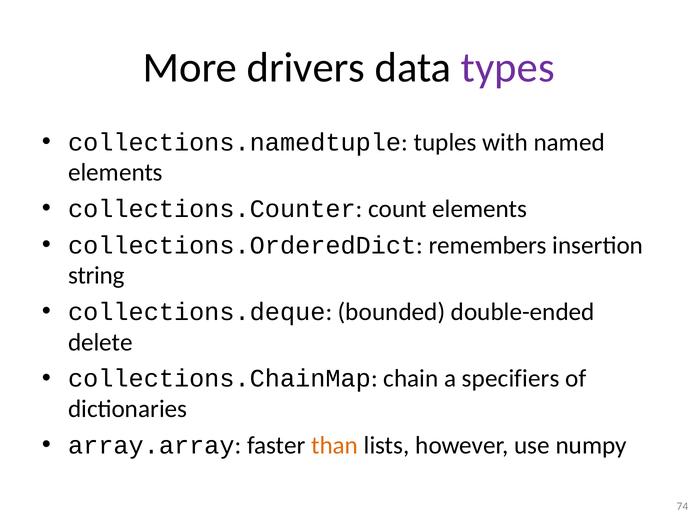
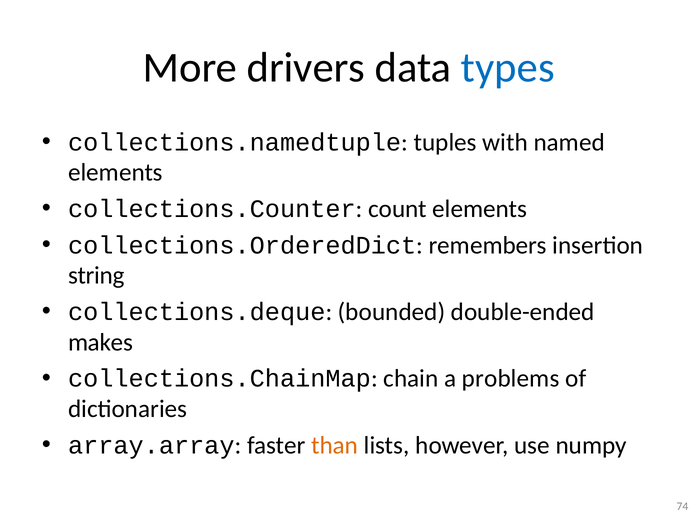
types colour: purple -> blue (508, 68)
delete: delete -> makes (101, 343)
specifiers: specifiers -> problems (511, 379)
